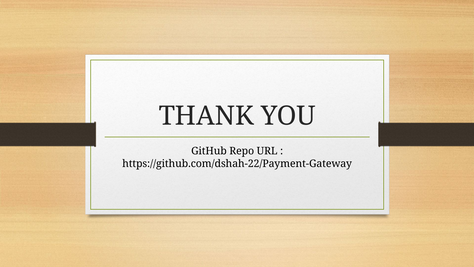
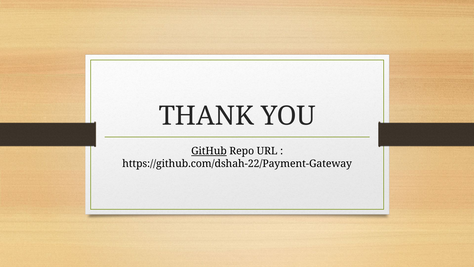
GitHub underline: none -> present (209, 151)
